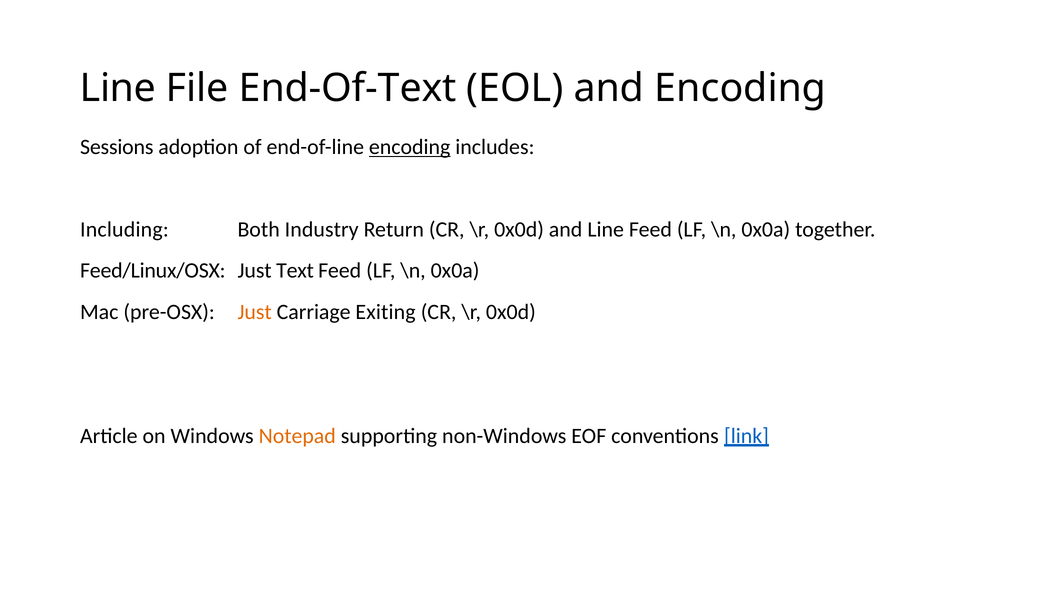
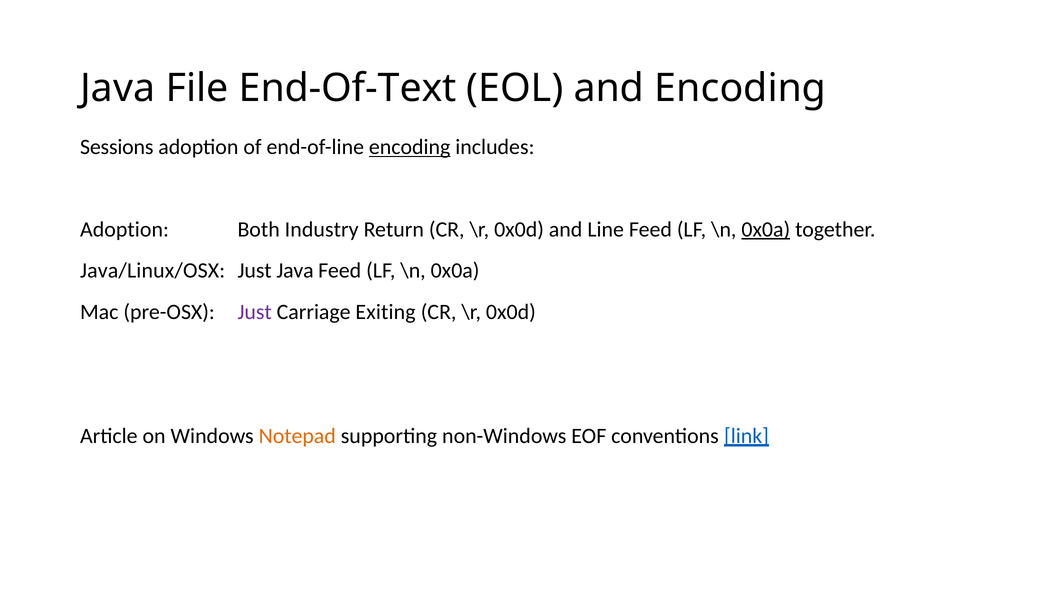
Line: Line -> Java (118, 88)
Including: Including -> Adoption (124, 229)
0x0a underline: none -> present (766, 229)
Feed/Linux/OSX: Feed/Linux/OSX -> Java/Linux/OSX (153, 271)
Just Text: Text -> Java (295, 271)
Just colour: orange -> purple (255, 312)
